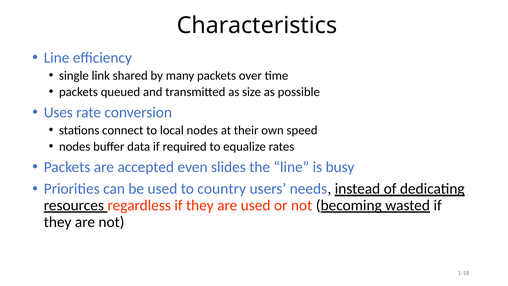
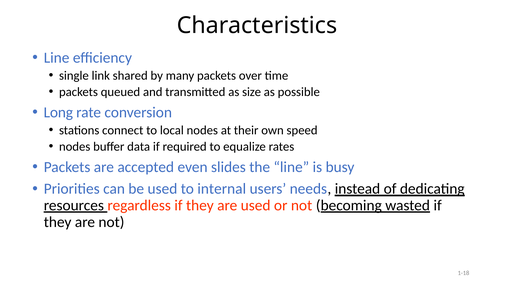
Uses: Uses -> Long (58, 112)
country: country -> internal (222, 189)
